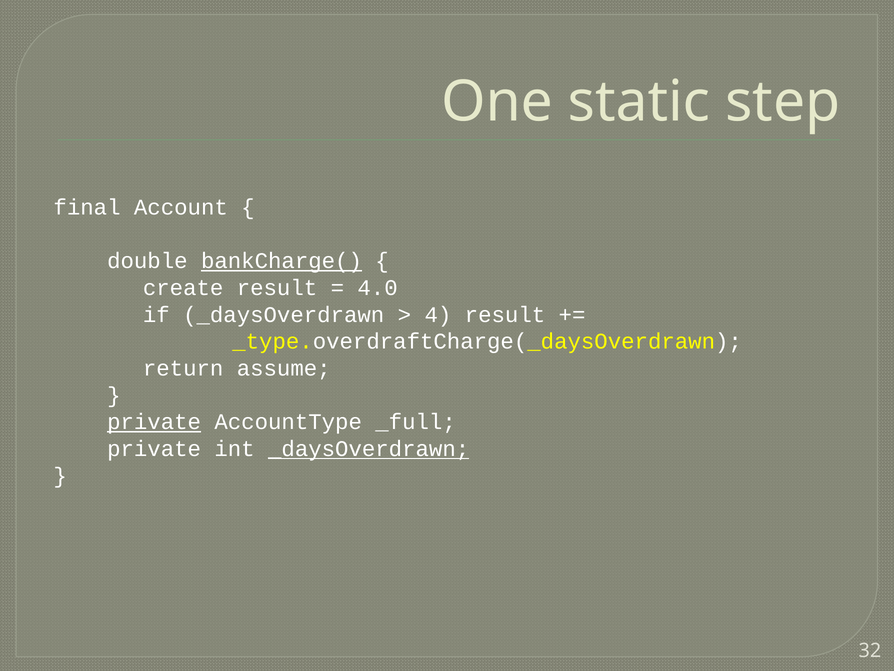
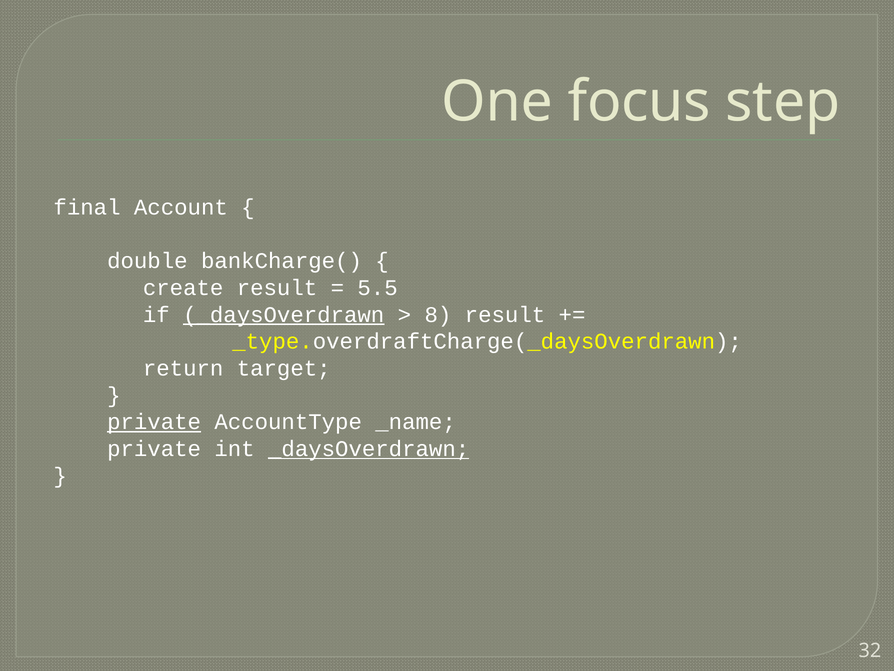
static: static -> focus (639, 102)
bankCharge( underline: present -> none (281, 261)
4.0: 4.0 -> 5.5 (378, 288)
_daysOverdrawn underline: none -> present (284, 314)
4: 4 -> 8 (438, 314)
assume: assume -> target (284, 368)
_full: _full -> _name (416, 422)
